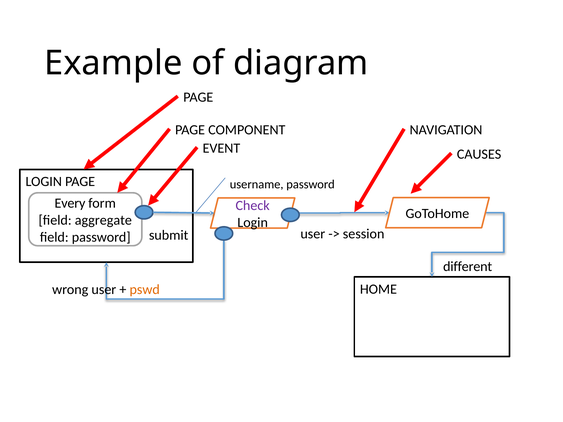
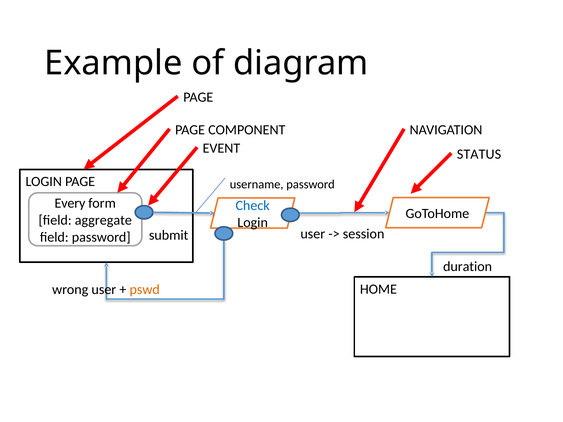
CAUSES: CAUSES -> STATUS (479, 154)
Check colour: purple -> blue (253, 206)
different: different -> duration (468, 267)
